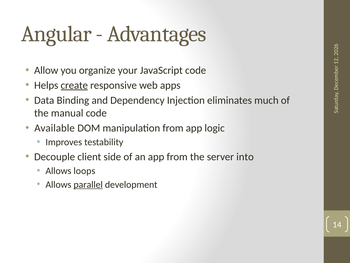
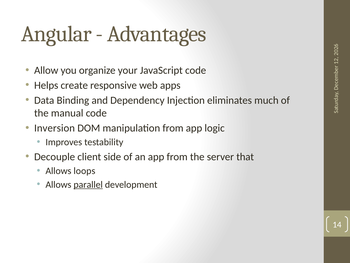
create underline: present -> none (74, 85)
Available: Available -> Inversion (55, 128)
into: into -> that (245, 156)
